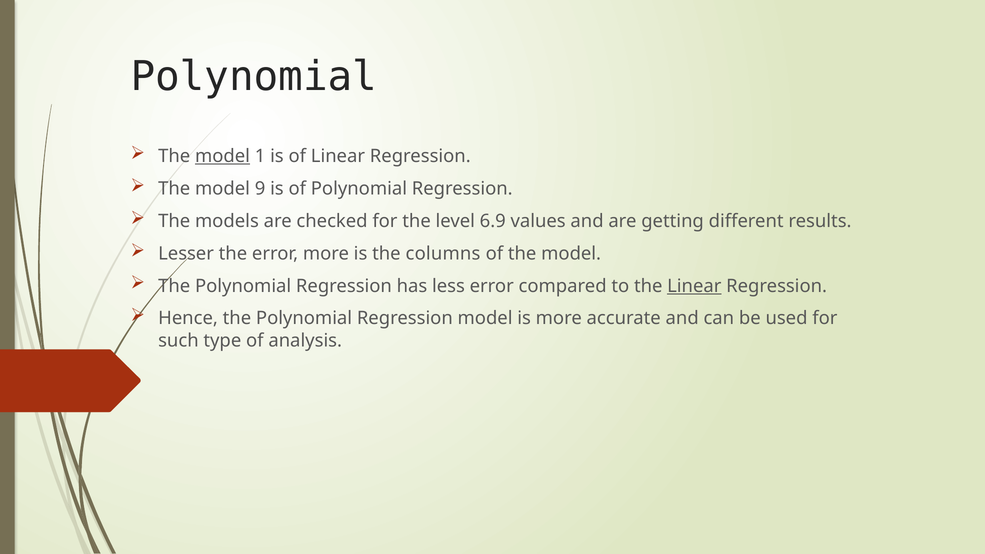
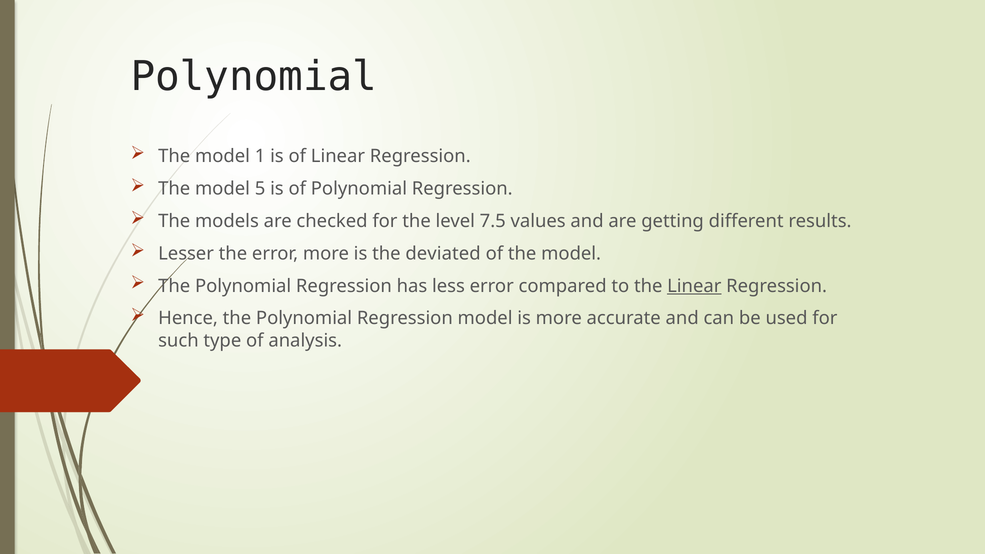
model underline: present -> none (223, 156)
9: 9 -> 5 (260, 189)
6.9: 6.9 -> 7.5 (493, 221)
columns: columns -> deviated (443, 254)
